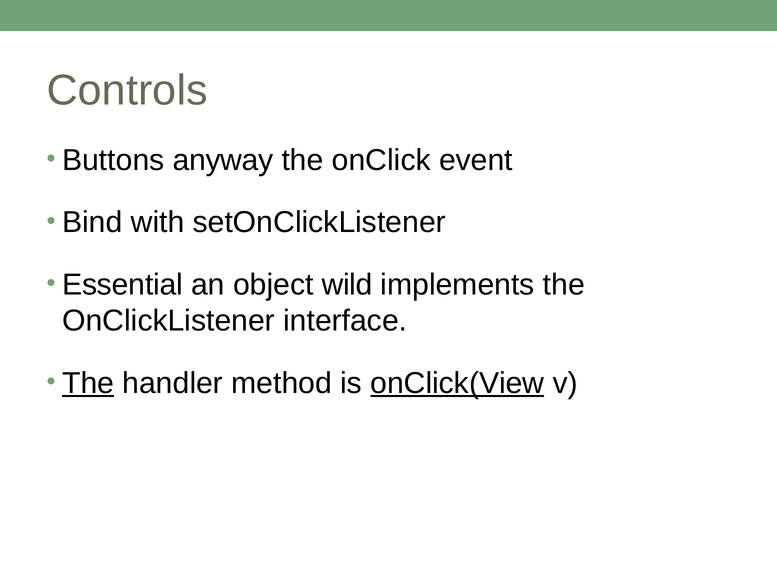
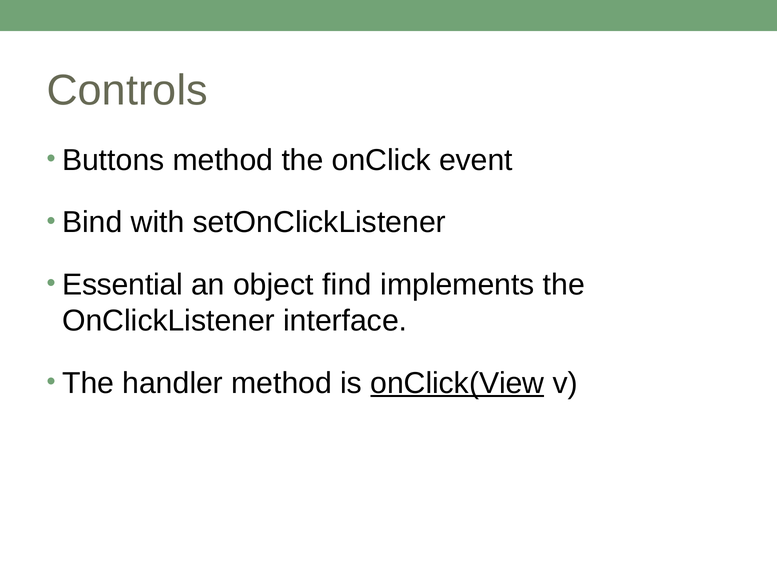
Buttons anyway: anyway -> method (223, 160)
wild: wild -> find (347, 284)
The underline: present -> none (88, 383)
